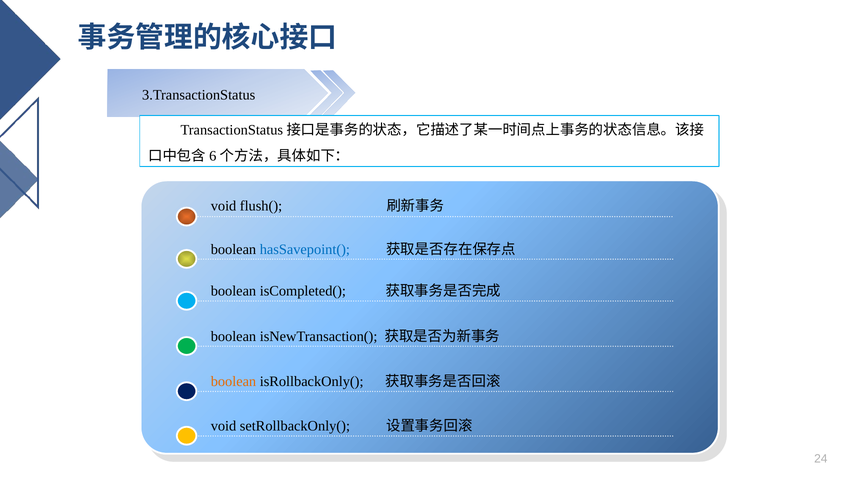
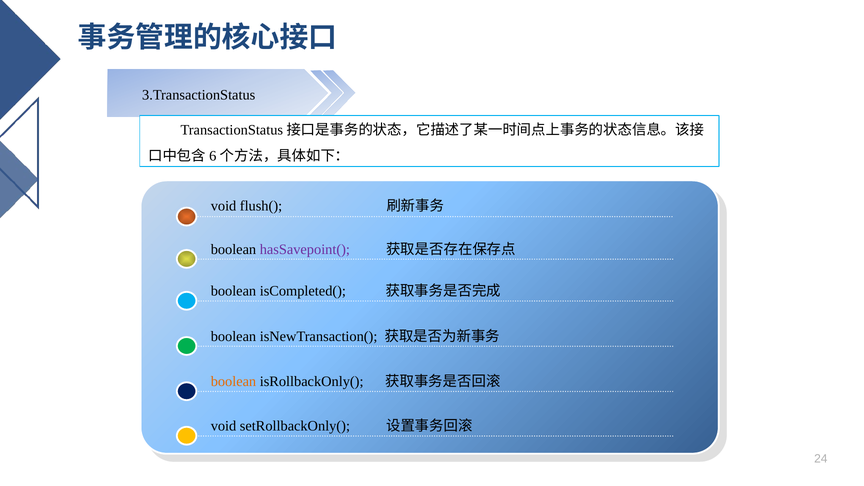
hasSavepoint( colour: blue -> purple (305, 249)
